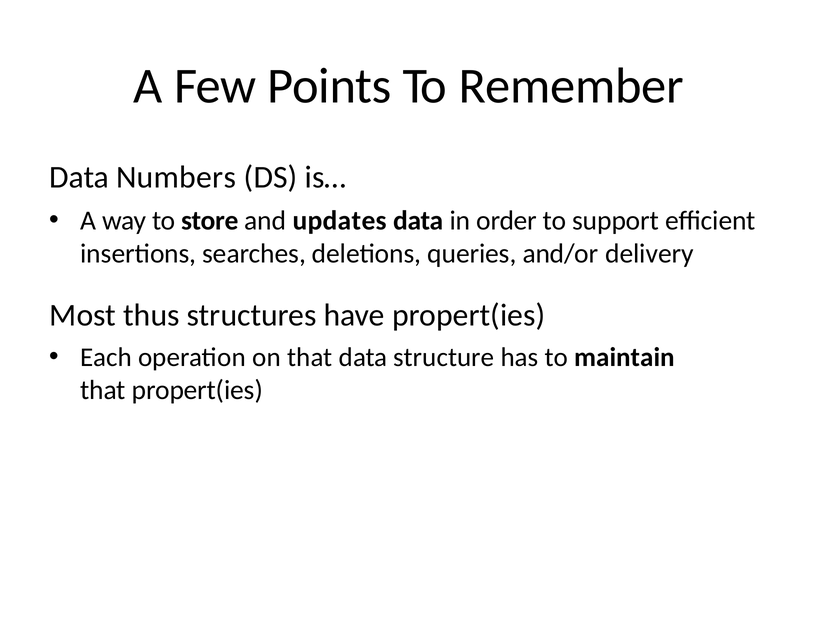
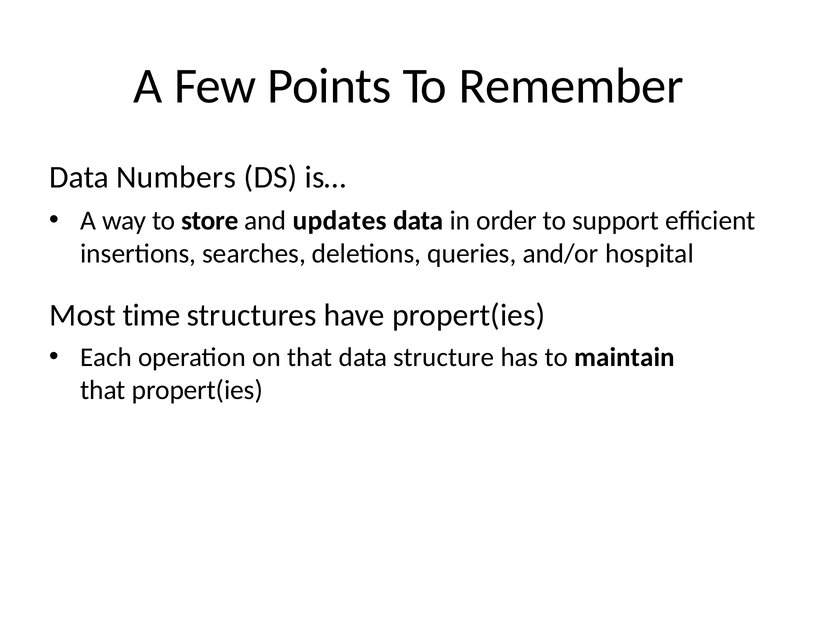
delivery: delivery -> hospital (649, 253)
thus: thus -> time (152, 315)
